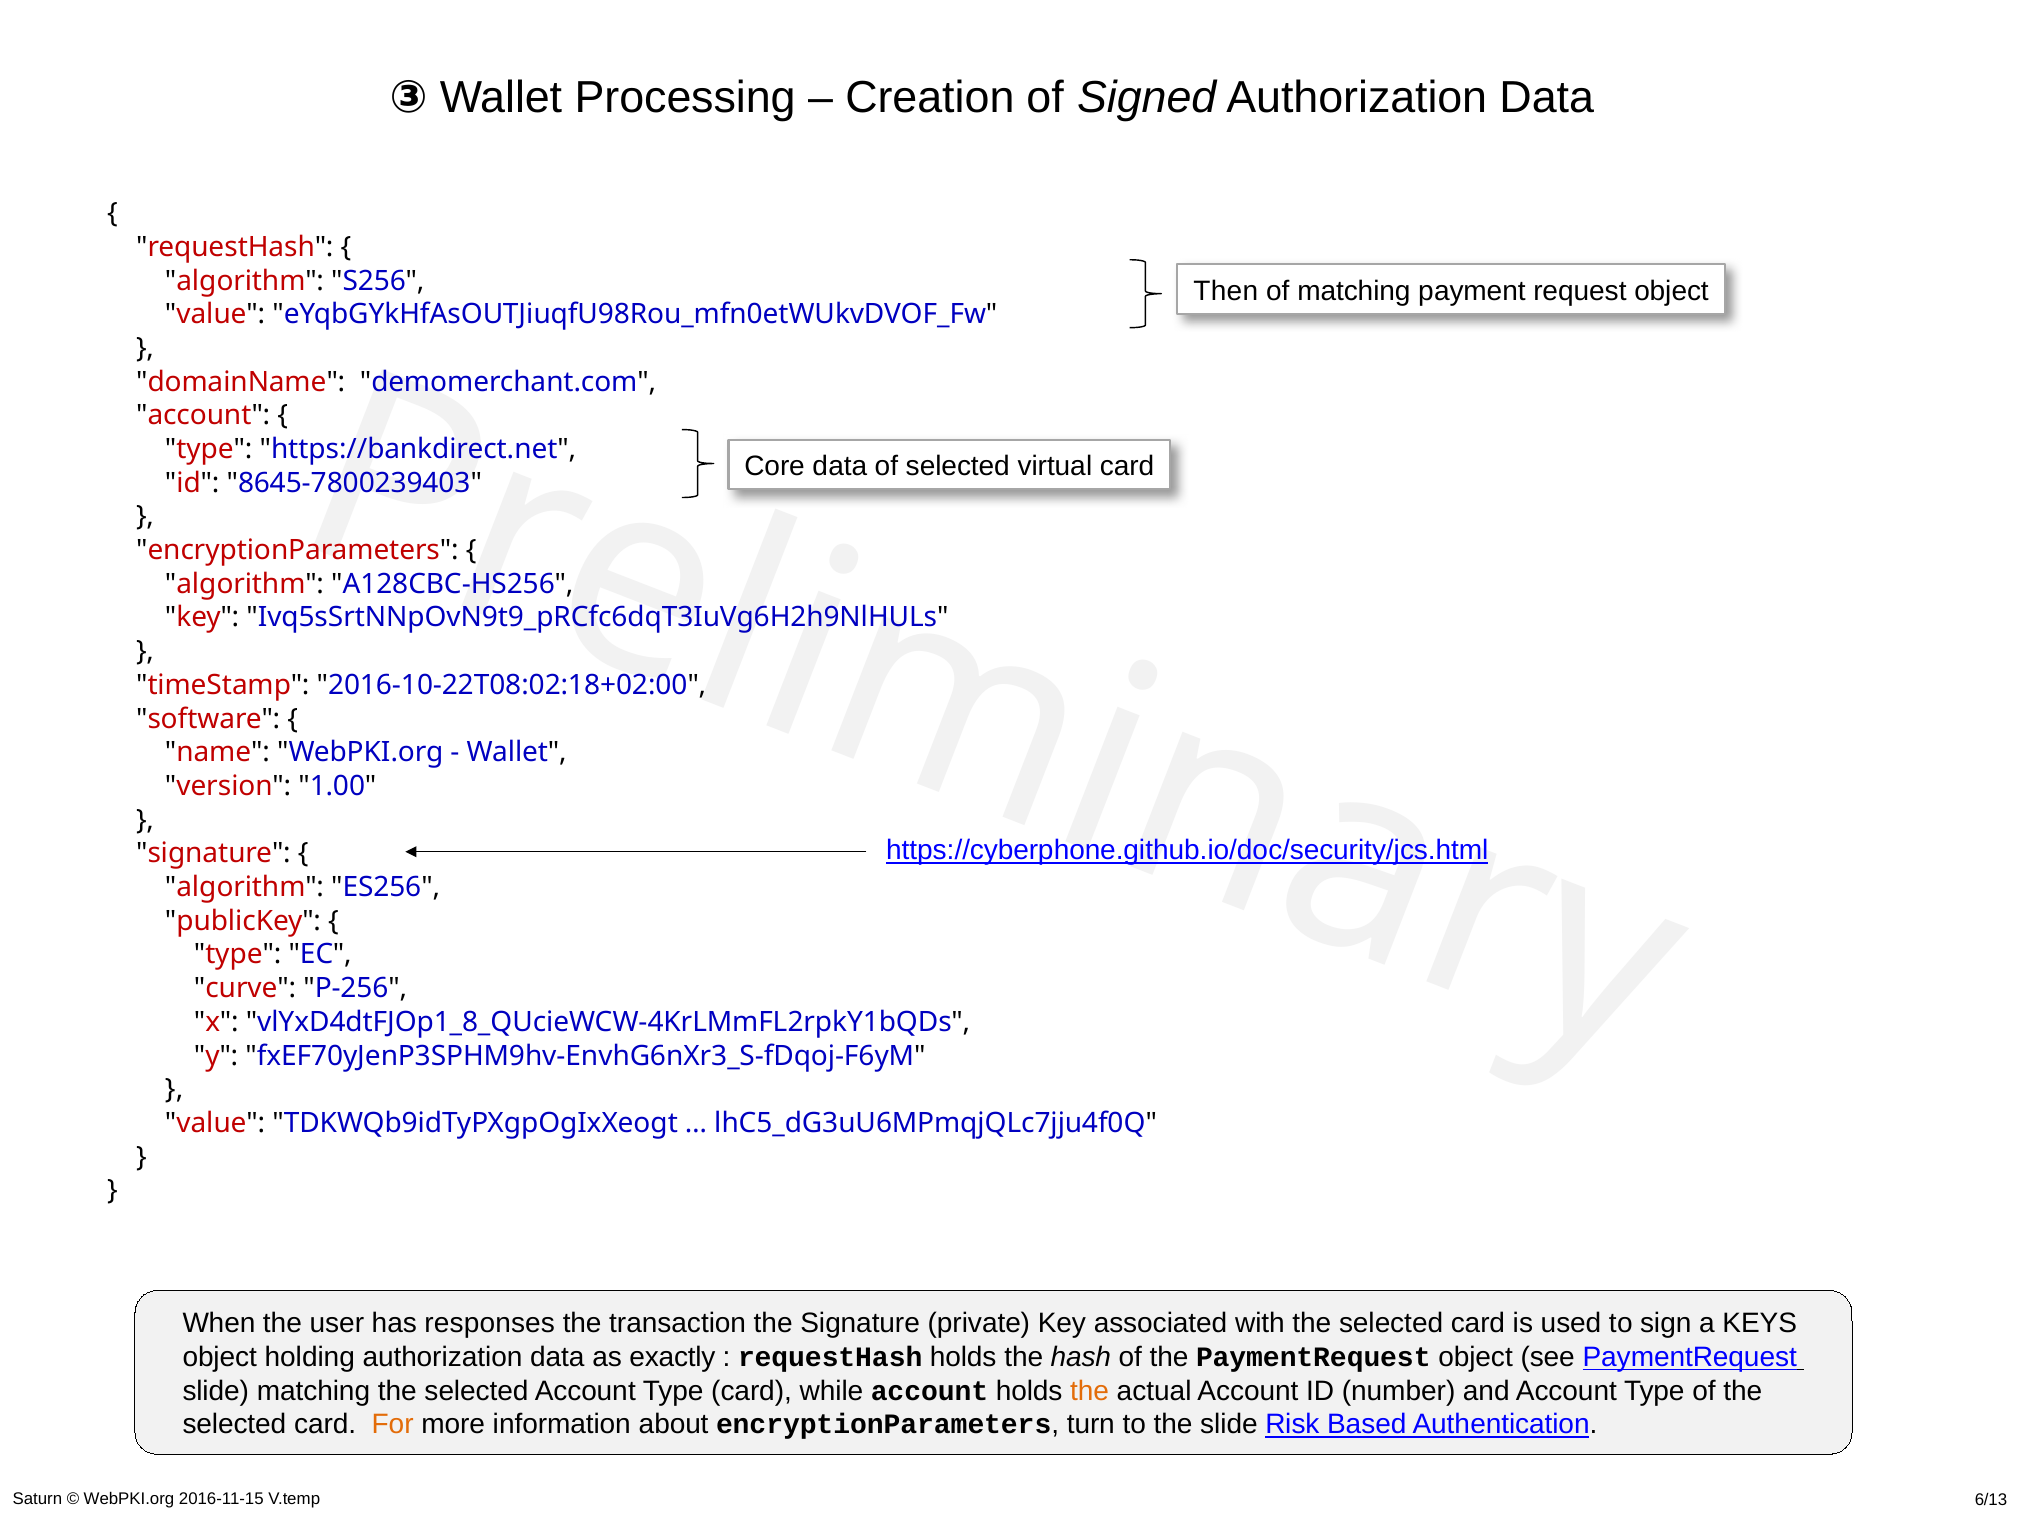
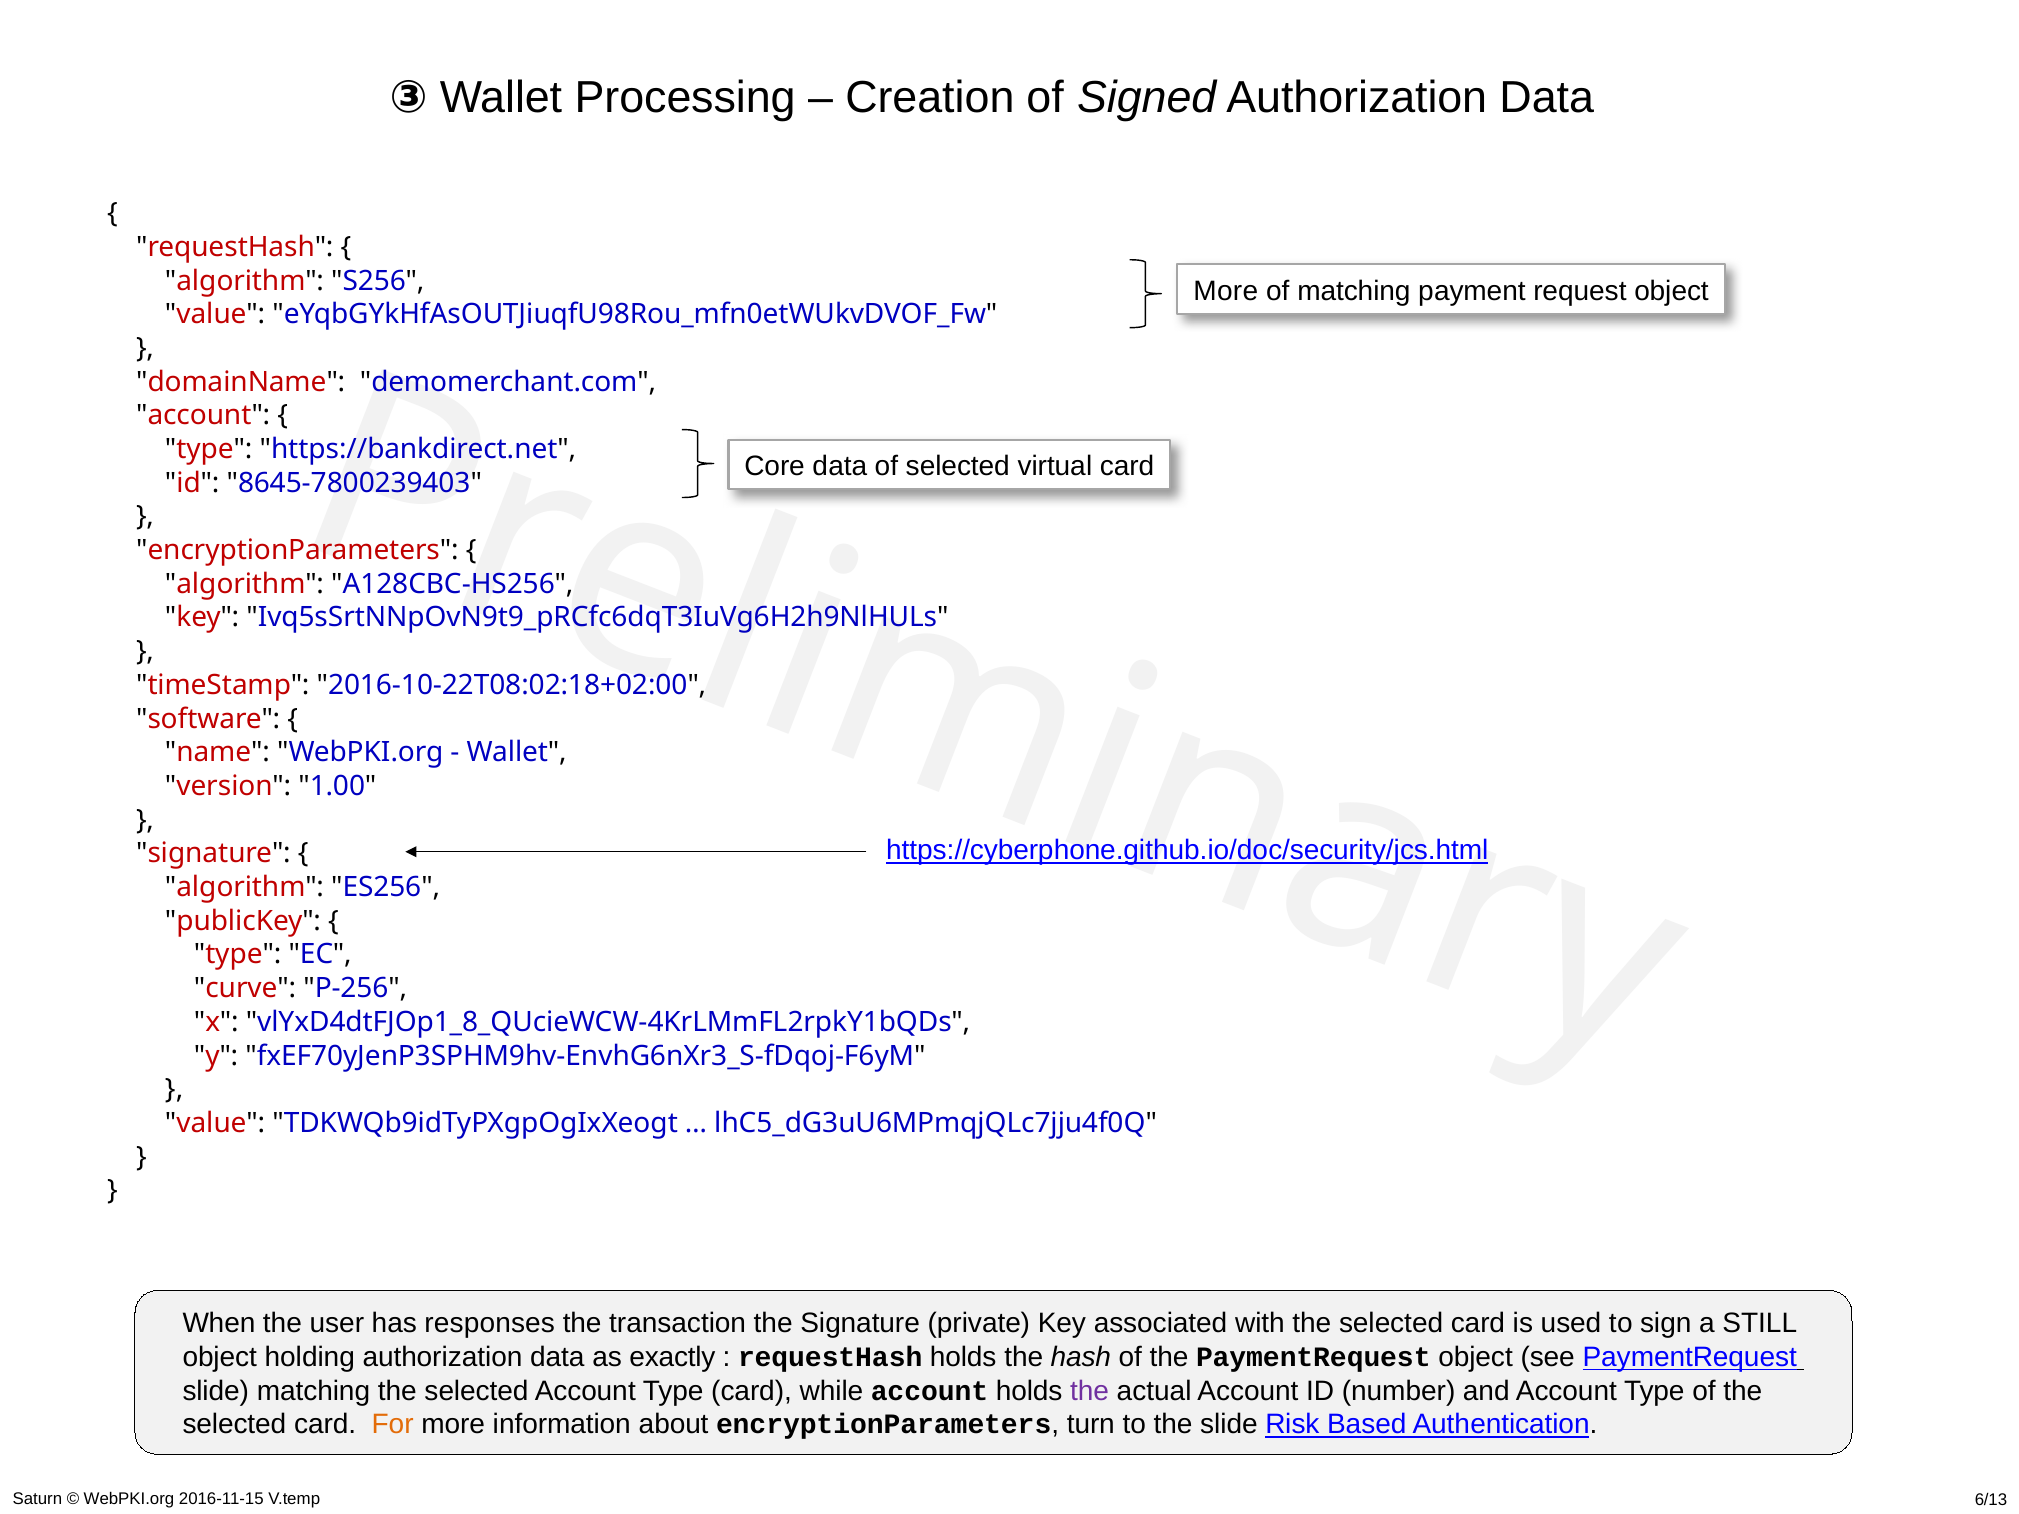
Then: Then -> More (1226, 291)
KEYS: KEYS -> STILL (1760, 1324)
the colour: orange -> purple (1090, 1391)
